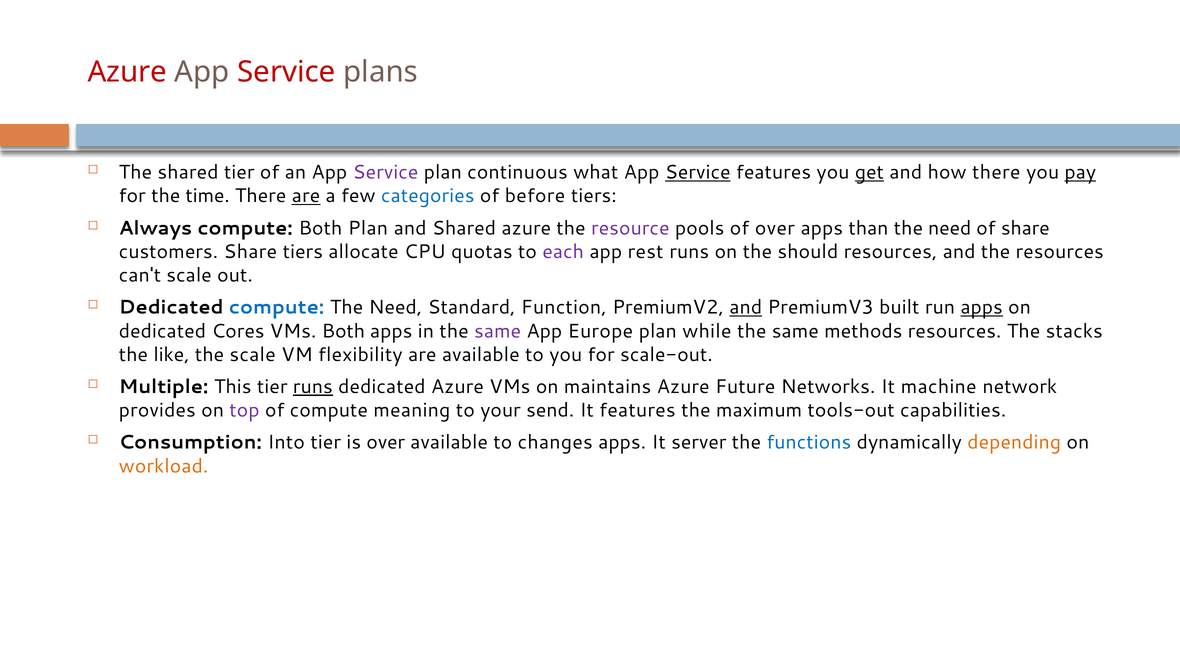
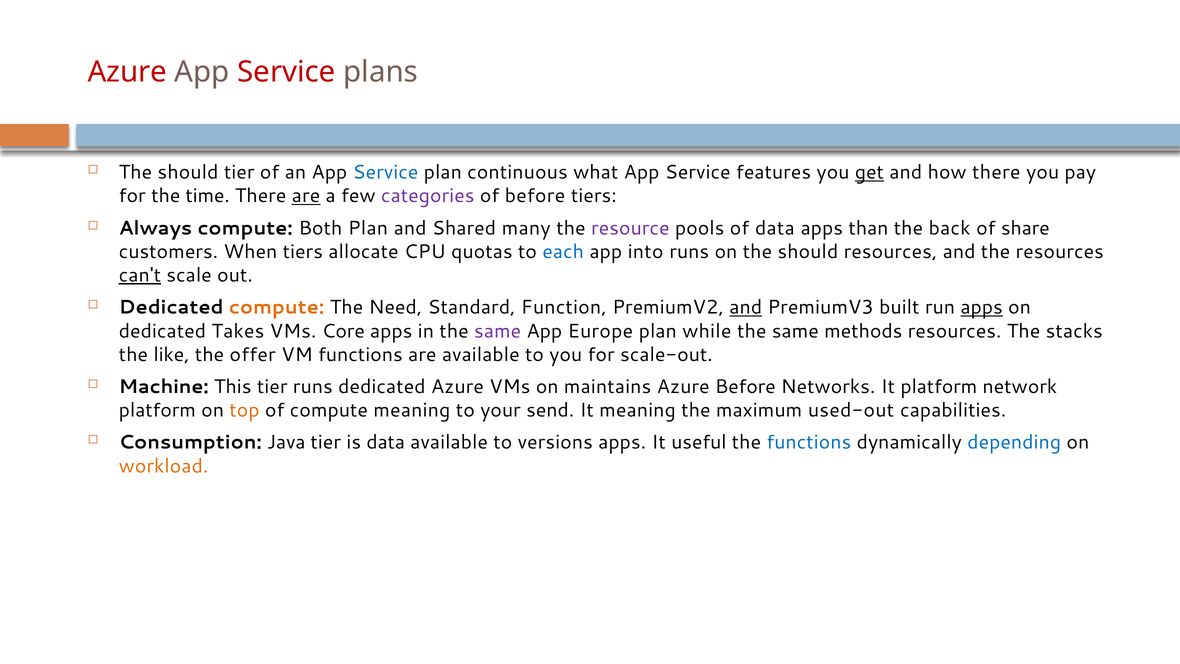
shared: shared -> should (188, 172)
Service colour: purple -> blue (386, 172)
Service underline: present -> none (698, 172)
pay underline: present -> none (1080, 172)
categories colour: blue -> purple (428, 196)
Shared azure: azure -> many (526, 228)
of over: over -> data (775, 228)
need: need -> back (950, 228)
customers Share: Share -> When (250, 252)
each colour: purple -> blue (563, 252)
rest: rest -> into (646, 252)
can't underline: none -> present (140, 275)
compute colour: blue -> orange (277, 307)
Cores: Cores -> Takes (238, 331)
VMs Both: Both -> Core (343, 331)
the scale: scale -> offer (253, 354)
VM flexibility: flexibility -> functions (360, 354)
Multiple: Multiple -> Machine (164, 387)
runs underline: present -> none (313, 387)
Azure Future: Future -> Before (745, 387)
It machine: machine -> platform (939, 387)
provides: provides -> platform (157, 410)
top colour: purple -> orange (244, 410)
It features: features -> meaning (638, 410)
tools-out: tools-out -> used-out (851, 410)
Into: Into -> Java (286, 442)
is over: over -> data (386, 442)
changes: changes -> versions (555, 442)
server: server -> useful (699, 442)
depending colour: orange -> blue (1014, 442)
